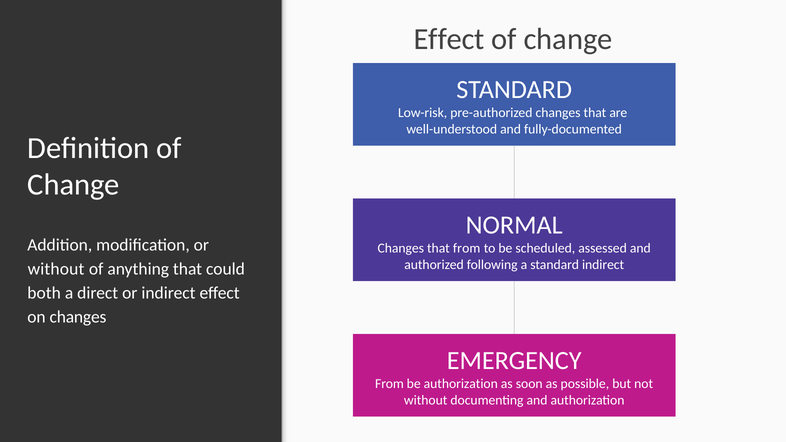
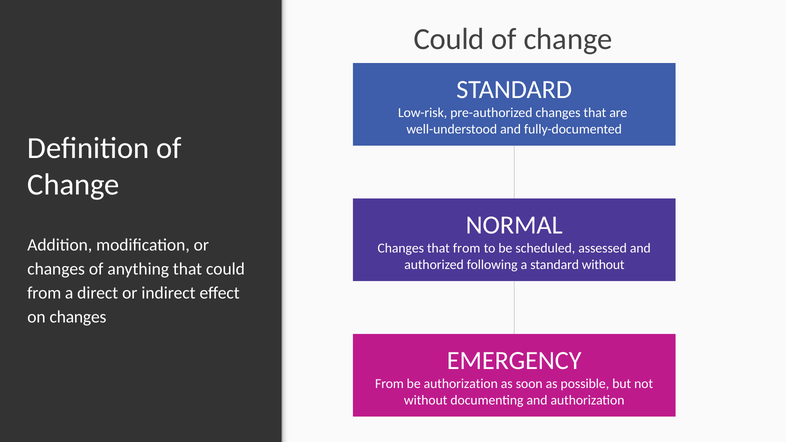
Effect: Effect -> Could (449, 39)
standard indirect: indirect -> without (603, 265)
without: without -> changes (56, 269)
both: both -> from (44, 293)
